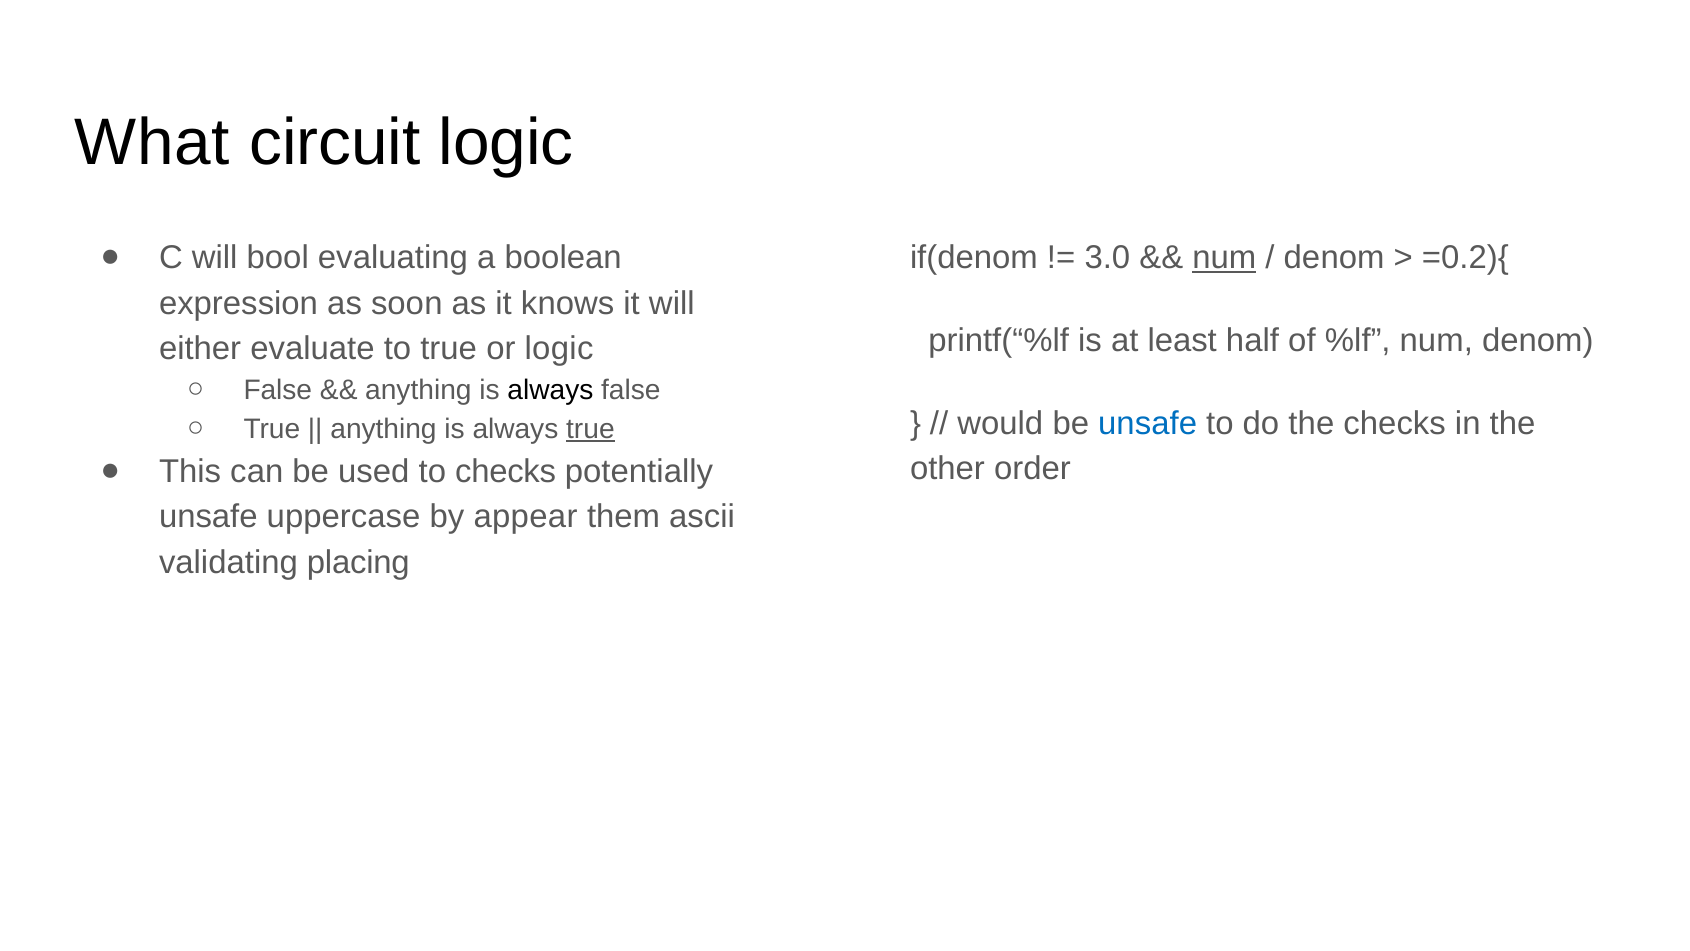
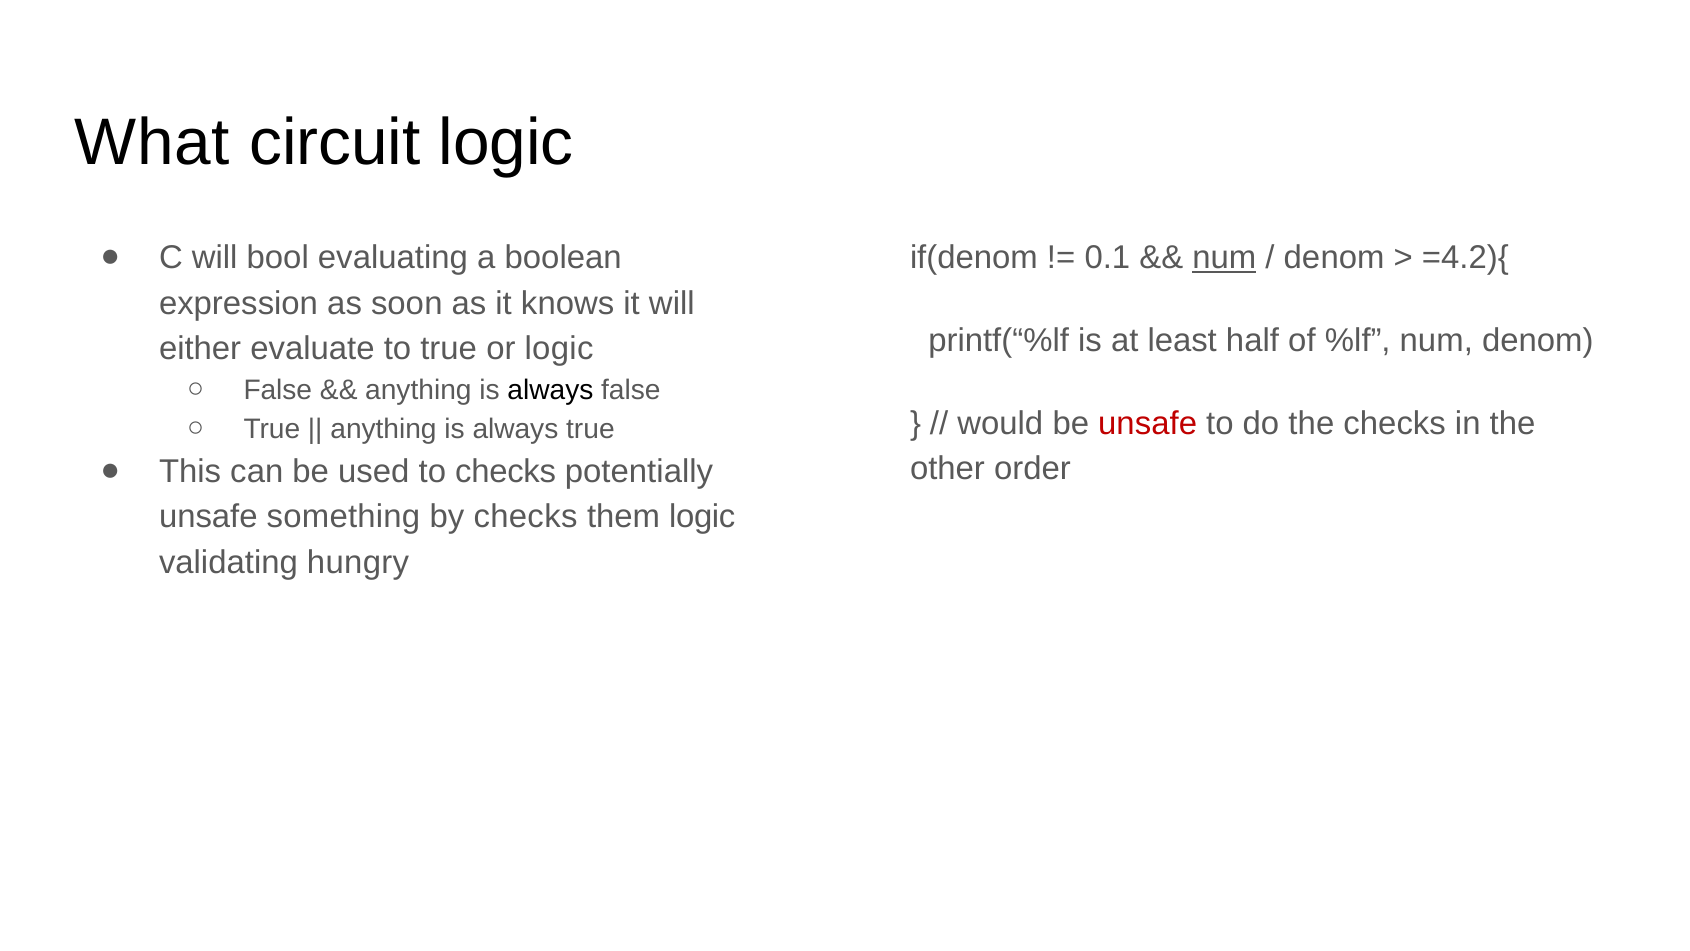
3.0: 3.0 -> 0.1 (1107, 258)
=0.2){: =0.2){ -> =4.2){ (1465, 258)
unsafe colour: blue -> red (1148, 423)
true underline: present -> none (590, 429)
uppercase: uppercase -> something (343, 517)
by appear: appear -> checks (525, 517)
them ascii: ascii -> logic (702, 517)
placing: placing -> hungry (358, 562)
